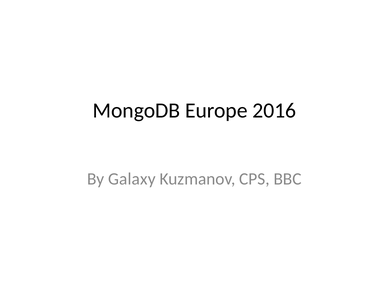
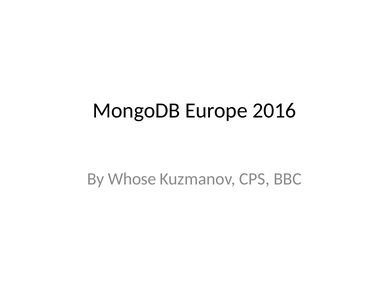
Galaxy: Galaxy -> Whose (132, 179)
